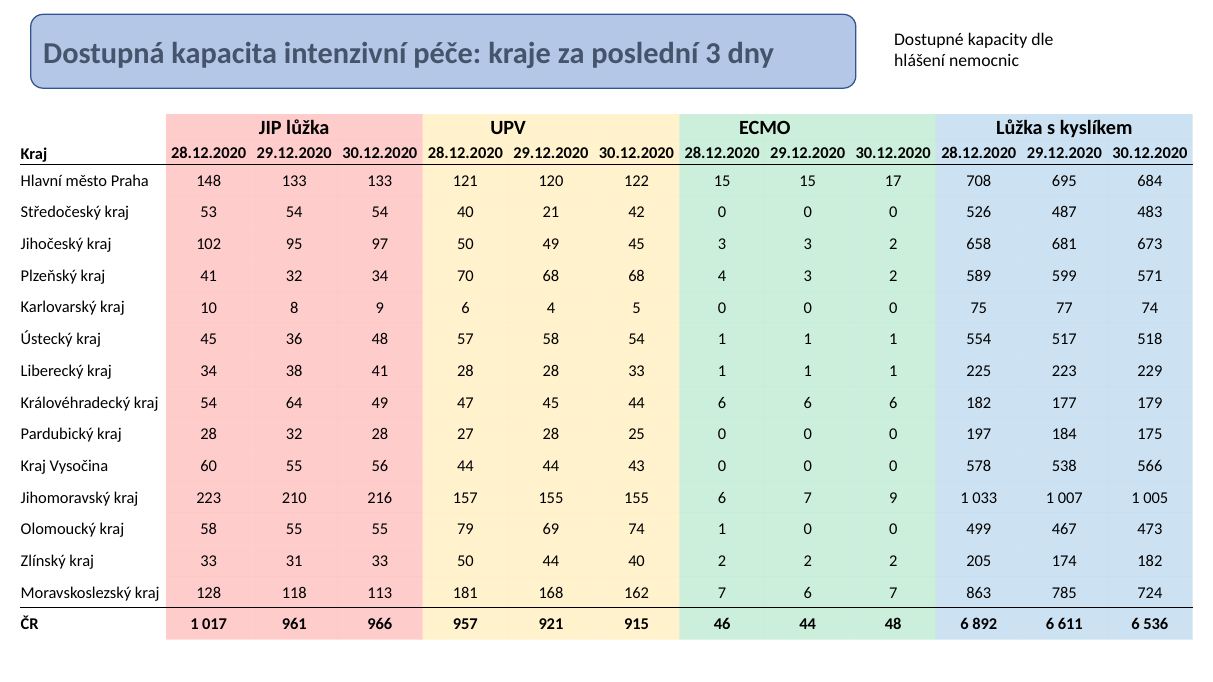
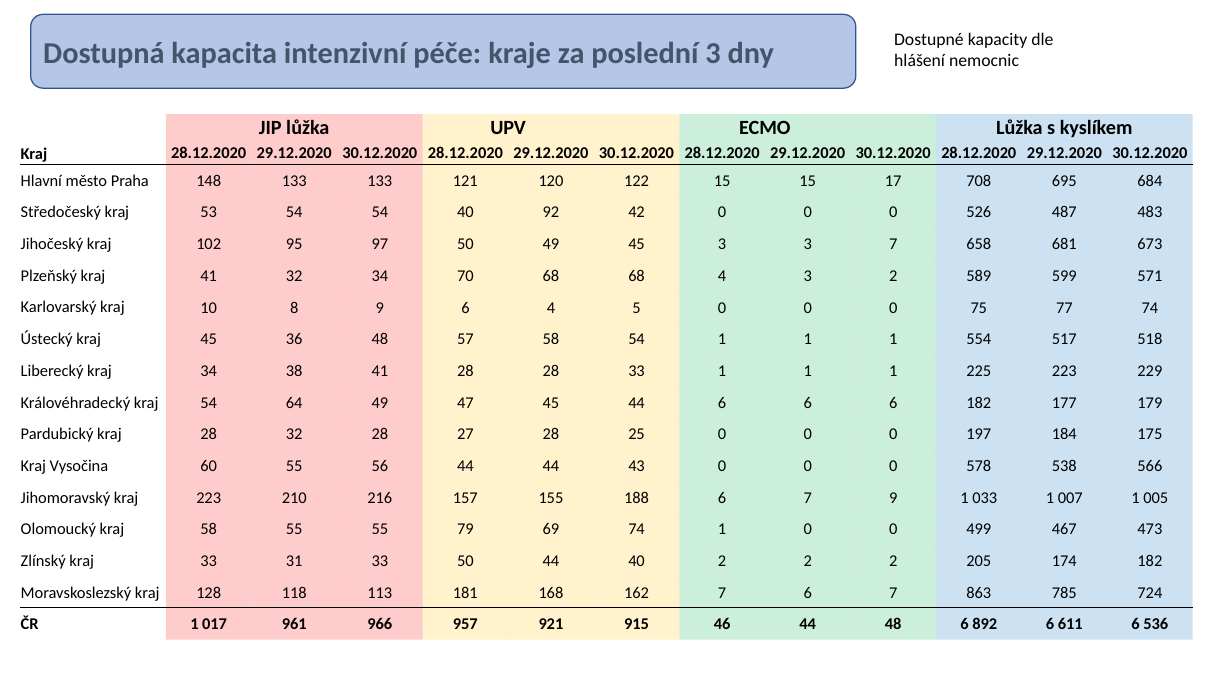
21: 21 -> 92 (551, 213)
3 3 2: 2 -> 7 (893, 244)
155 155: 155 -> 188 (637, 498)
